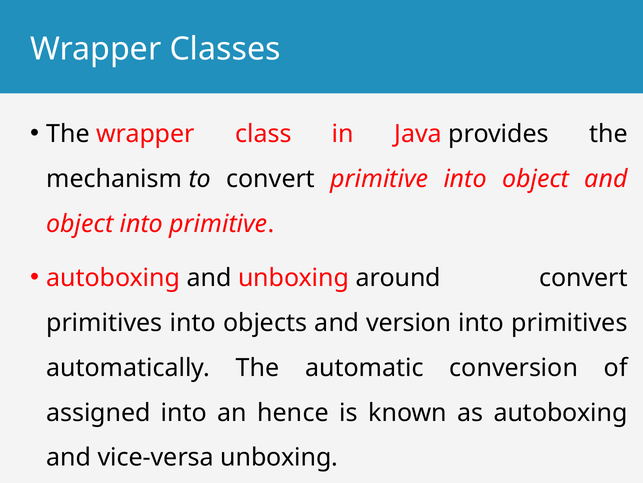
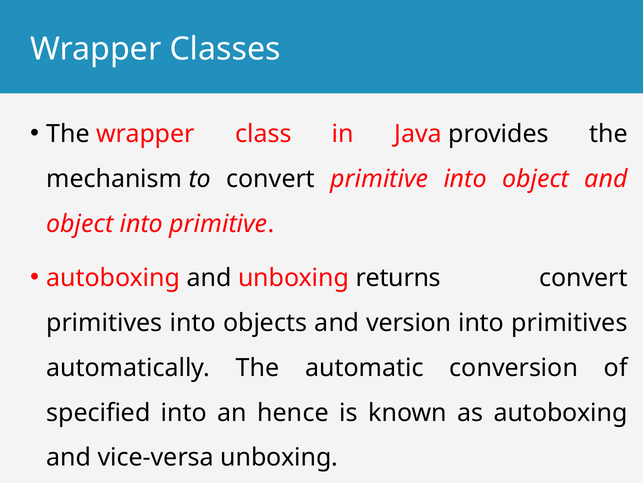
around: around -> returns (398, 277)
assigned: assigned -> specified (98, 412)
